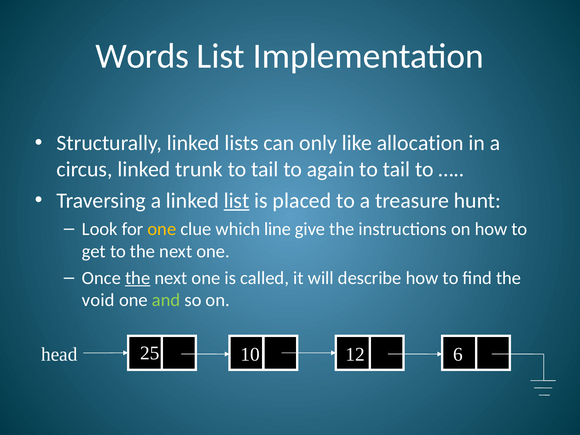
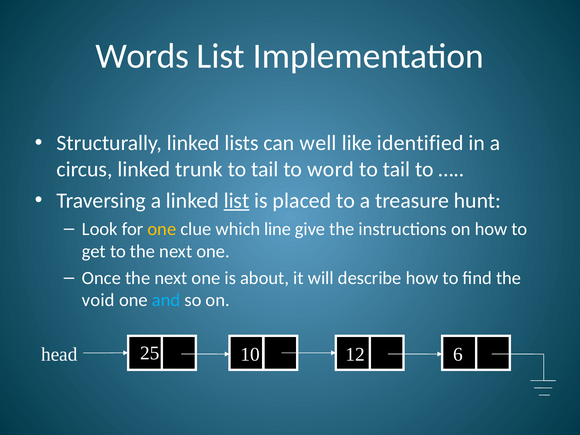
only: only -> well (318, 143)
allocation: allocation -> identified (420, 143)
again: again -> word (331, 169)
the underline: present -> none (138, 278)
called: called -> about (265, 278)
and colour: light green -> light blue (166, 300)
